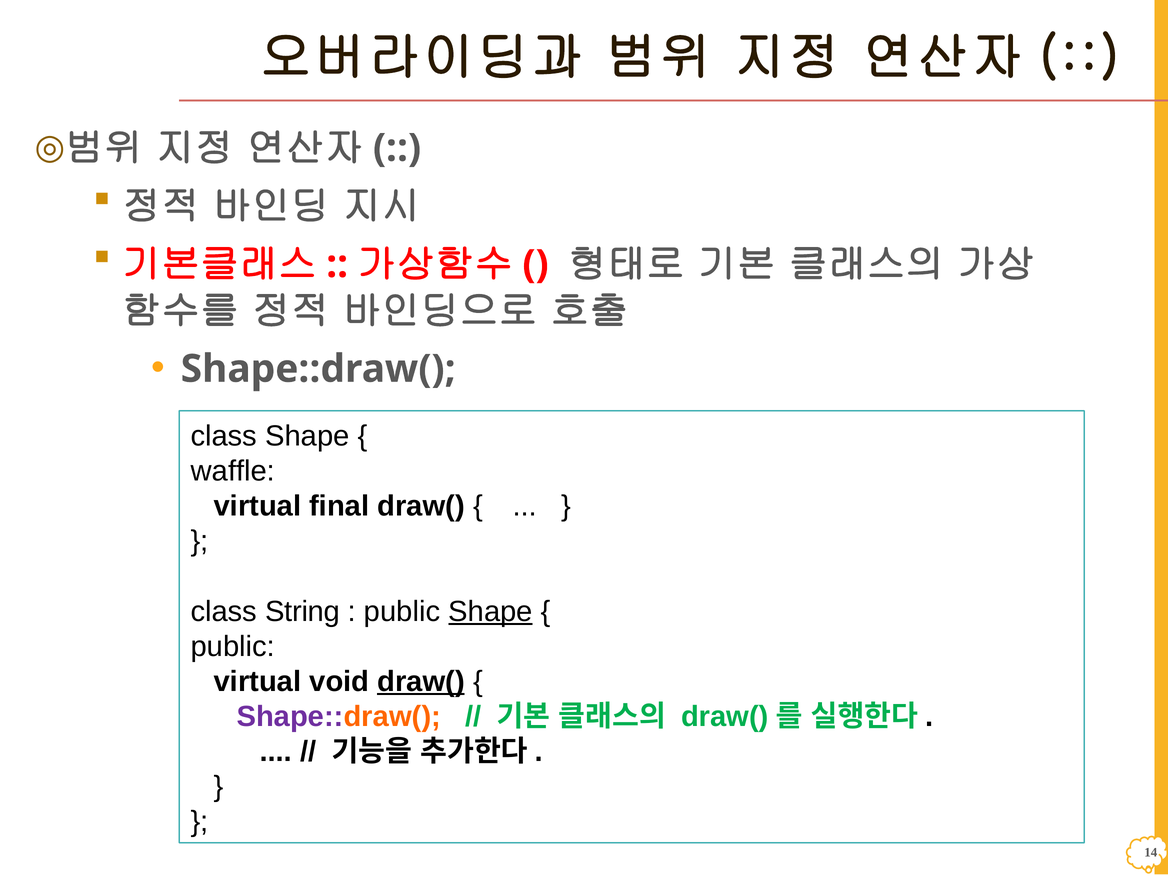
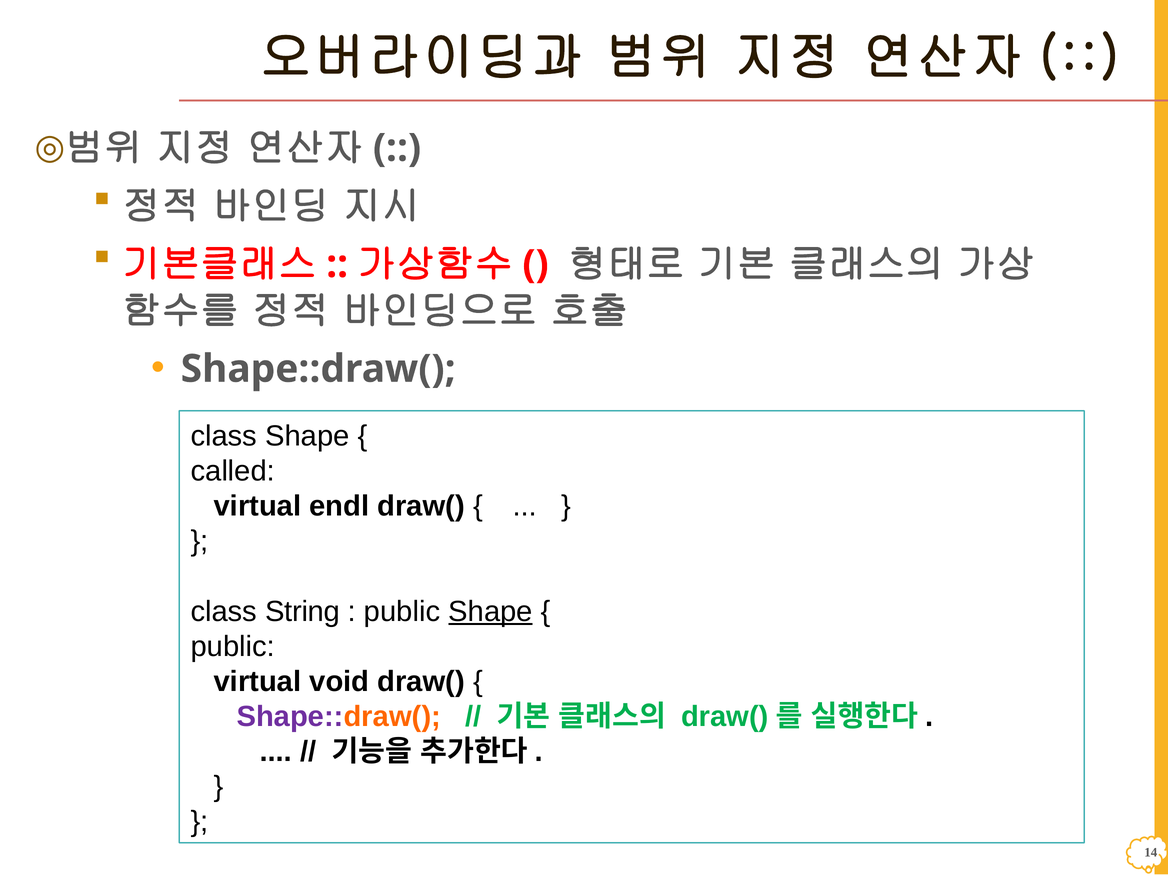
waffle: waffle -> called (233, 471)
final: final -> endl (339, 506)
draw( underline: present -> none (421, 682)
